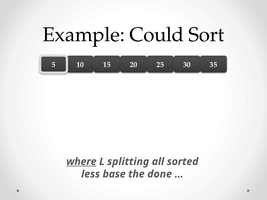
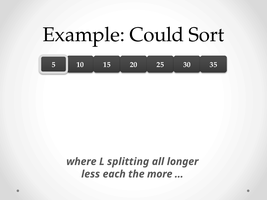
where underline: present -> none (81, 162)
sorted: sorted -> longer (183, 162)
base: base -> each (114, 174)
done: done -> more (160, 174)
